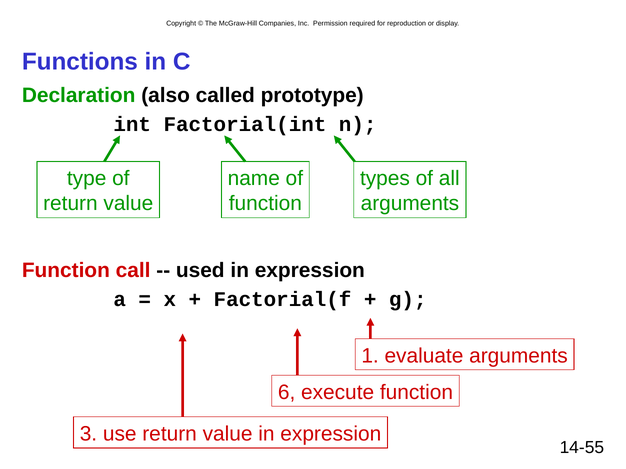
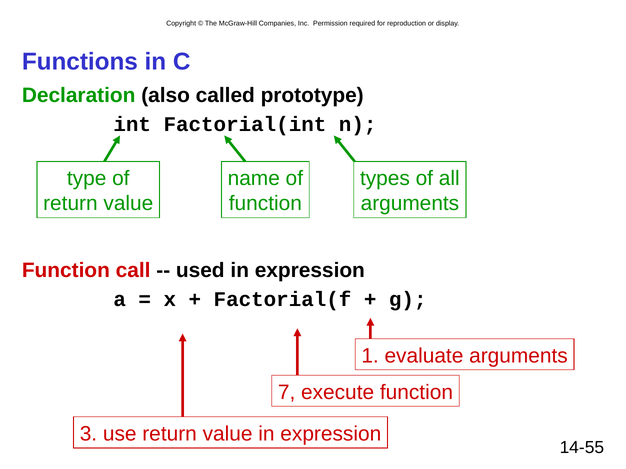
6: 6 -> 7 (287, 393)
